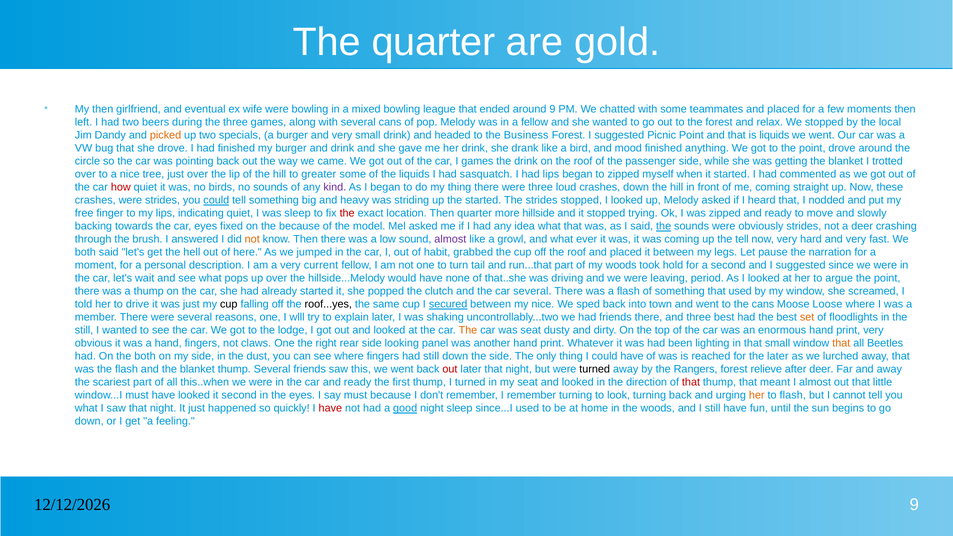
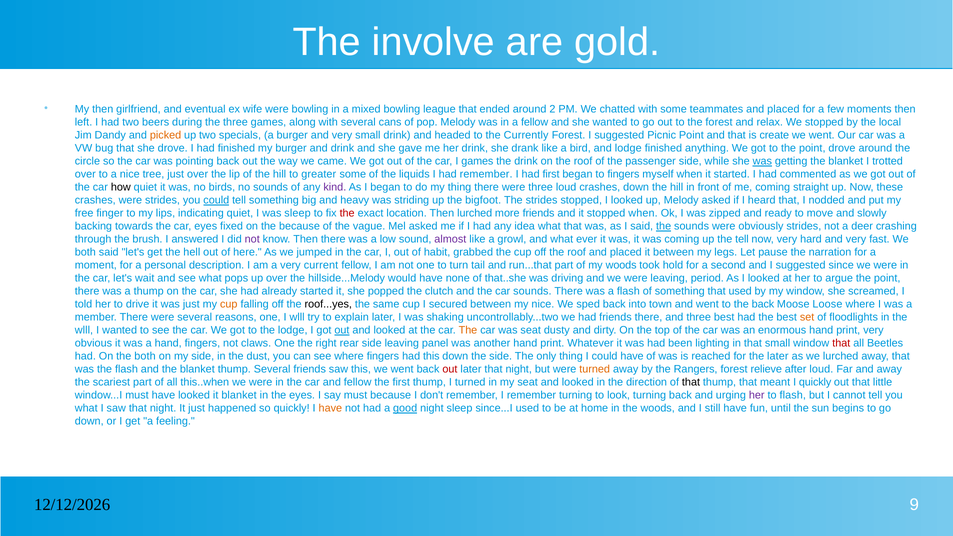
The quarter: quarter -> involve (433, 42)
around 9: 9 -> 2 (552, 109)
Business: Business -> Currently (526, 135)
is liquids: liquids -> create (774, 135)
and mood: mood -> lodge (628, 148)
was underline: none -> present (762, 161)
had sasquatch: sasquatch -> remember (486, 174)
had lips: lips -> first (551, 174)
to zipped: zipped -> fingers (623, 174)
how colour: red -> black (121, 187)
the started: started -> bigfoot (483, 200)
Then quarter: quarter -> lurched (475, 213)
more hillside: hillside -> friends (539, 213)
stopped trying: trying -> when (643, 213)
model: model -> vague (369, 226)
not colour: orange -> purple (252, 239)
car several: several -> sounds (532, 291)
cup colour: black -> orange (229, 304)
secured underline: present -> none (448, 304)
the cans: cans -> back (763, 304)
still: still -> wlll (84, 330)
out underline: none -> present (342, 330)
side looking: looking -> leaving (402, 343)
that colour: orange -> red (841, 343)
had still: still -> this (431, 356)
turned colour: black -> orange (595, 369)
after deer: deer -> loud (821, 369)
car and ready: ready -> fellow (358, 382)
that colour: red -> black (691, 382)
I almost: almost -> quickly (815, 382)
it second: second -> blanket (239, 395)
her colour: orange -> purple (757, 395)
have colour: red -> orange (330, 408)
